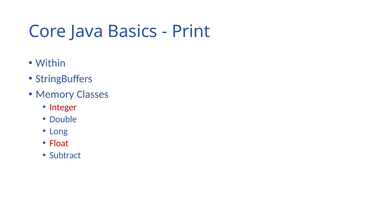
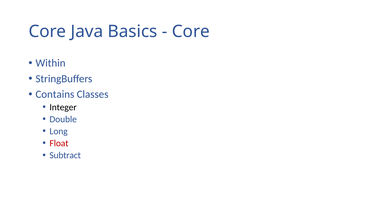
Print: Print -> Core (191, 31)
Memory: Memory -> Contains (55, 95)
Integer colour: red -> black (63, 107)
